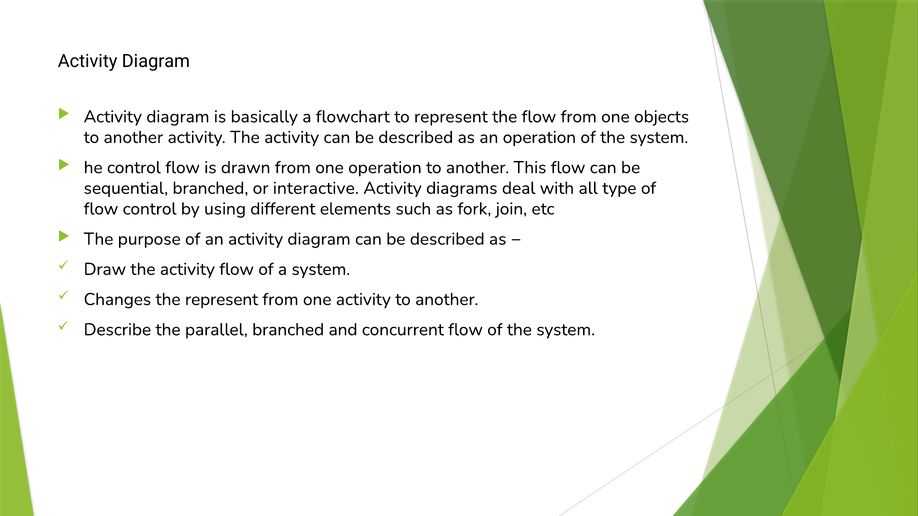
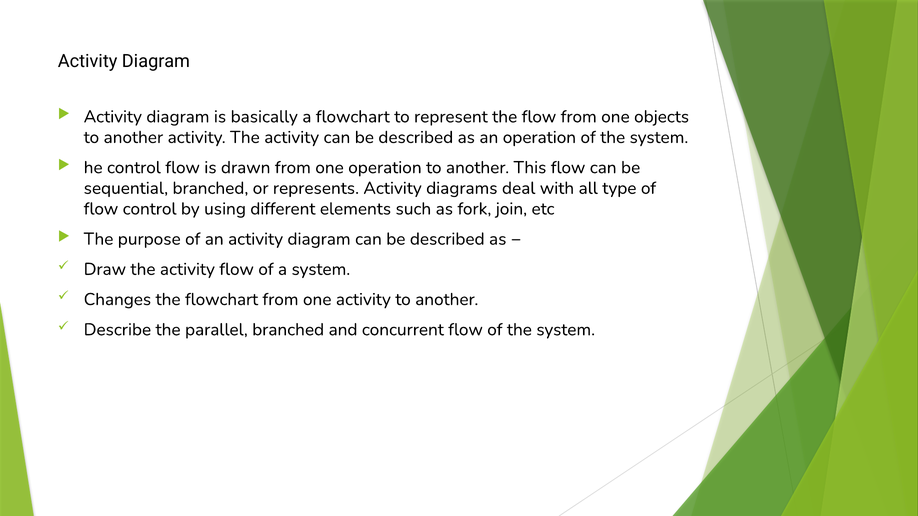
interactive: interactive -> represents (316, 188)
the represent: represent -> flowchart (222, 300)
